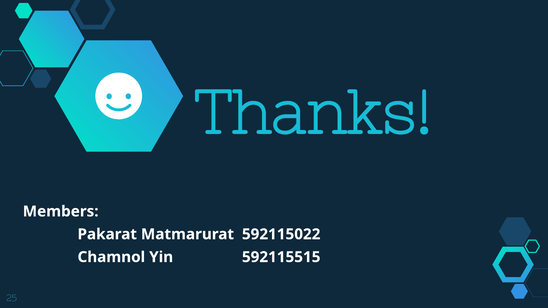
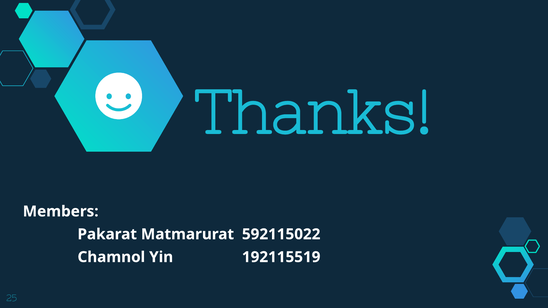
592115515: 592115515 -> 192115519 (281, 257)
